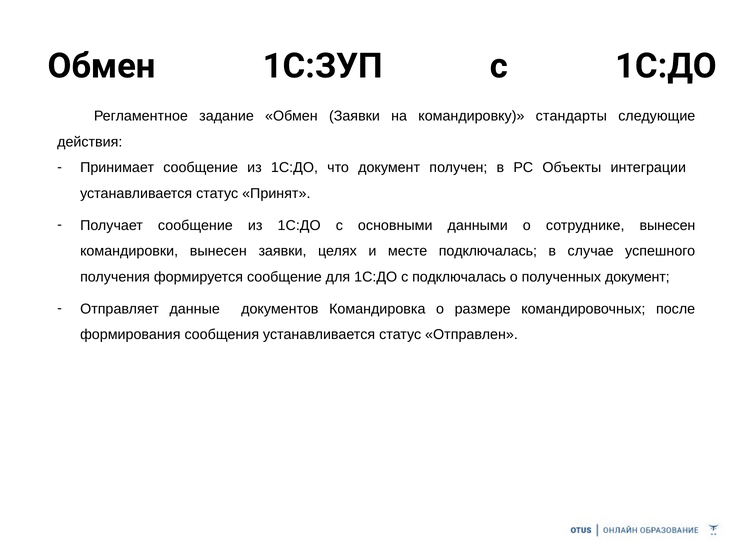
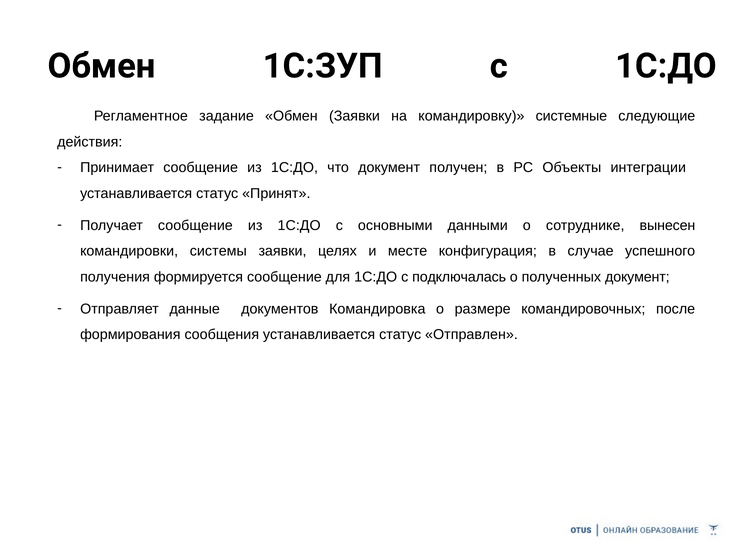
стандарты: стандарты -> системные (571, 116)
командировки вынесен: вынесен -> системы (218, 251)
месте подключалась: подключалась -> конфигурация (488, 251)
